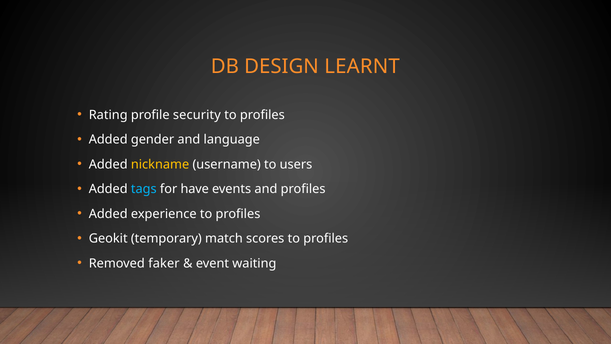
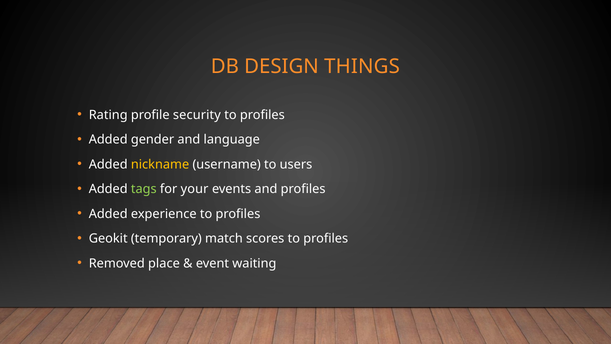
LEARNT: LEARNT -> THINGS (362, 66)
tags colour: light blue -> light green (144, 189)
have: have -> your (195, 189)
faker: faker -> place (164, 263)
